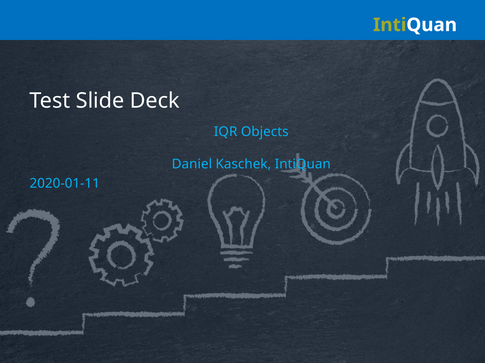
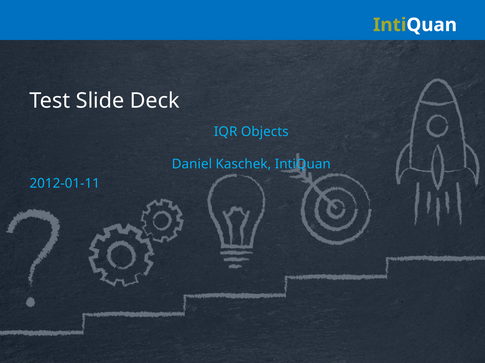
2020-01-11: 2020-01-11 -> 2012-01-11 (65, 184)
